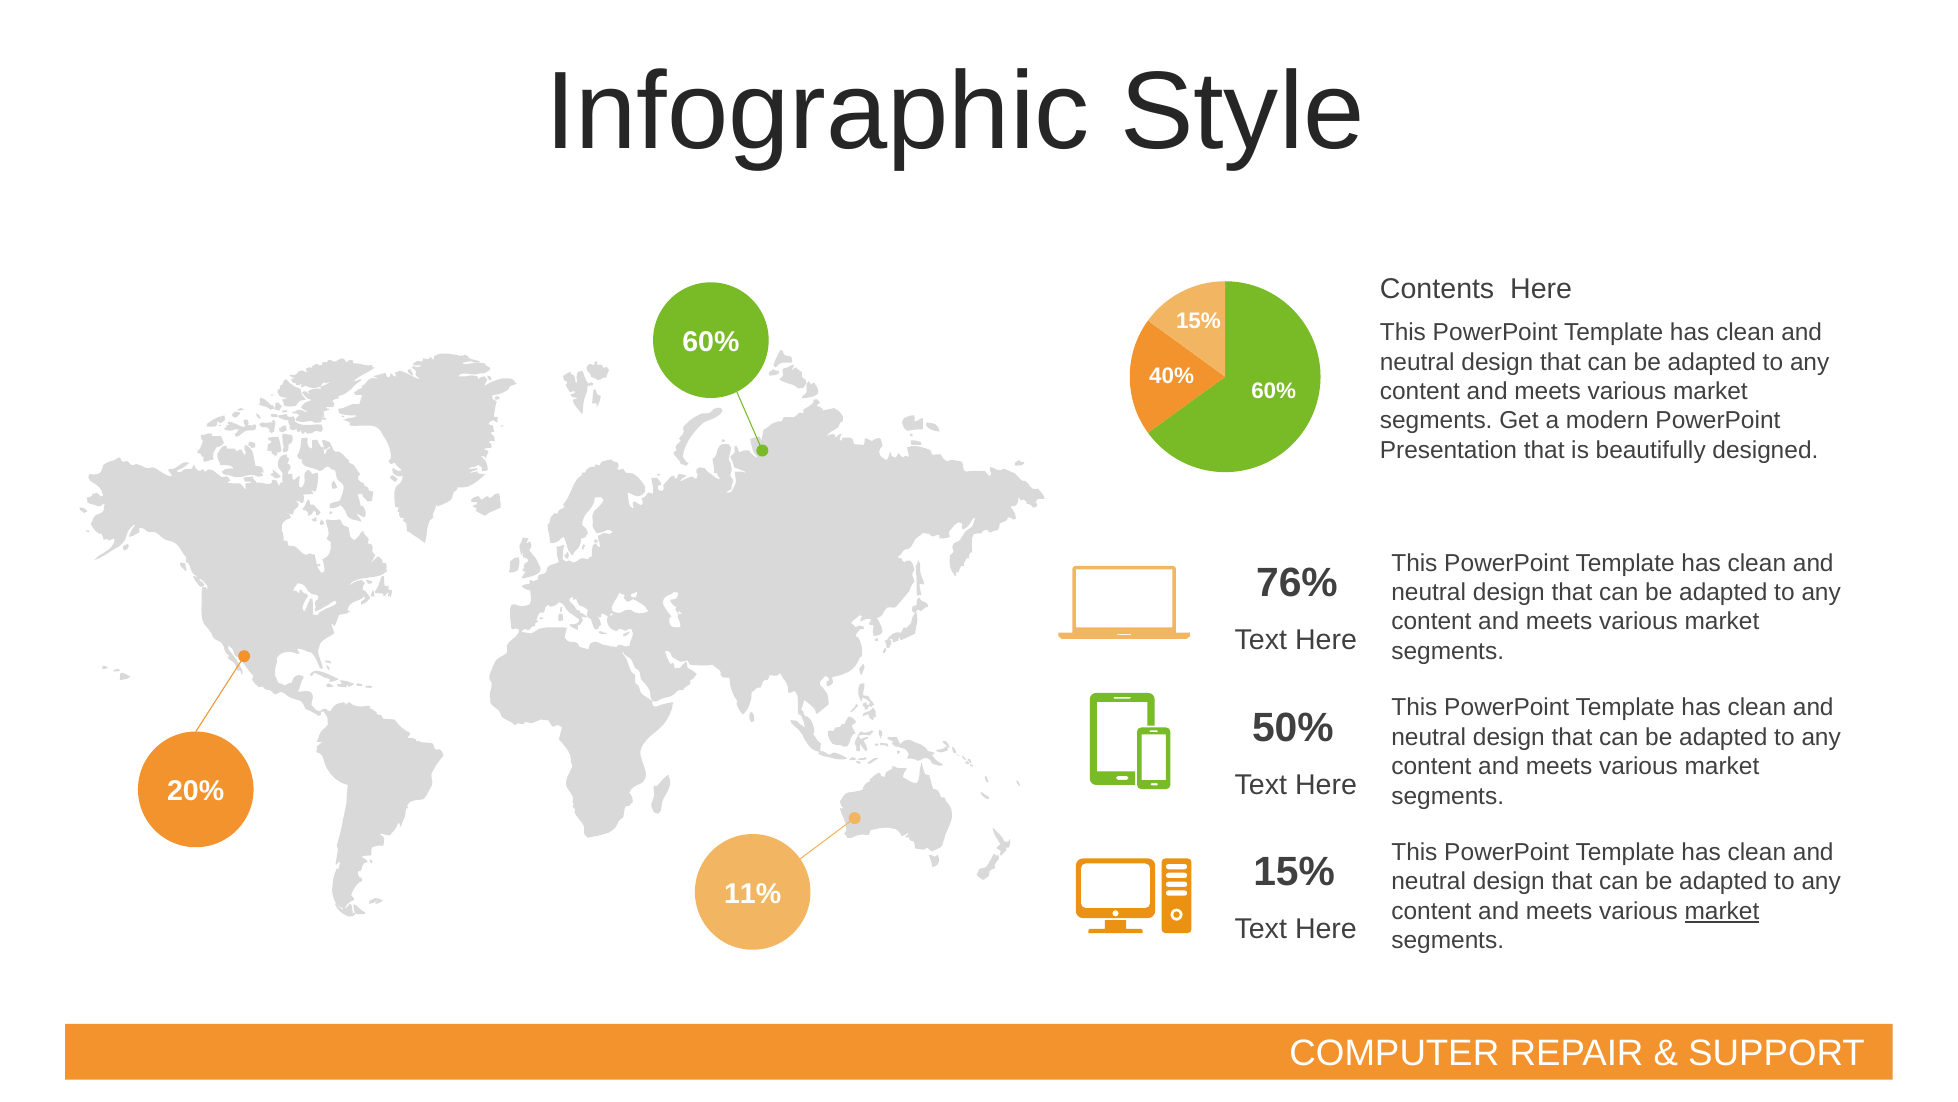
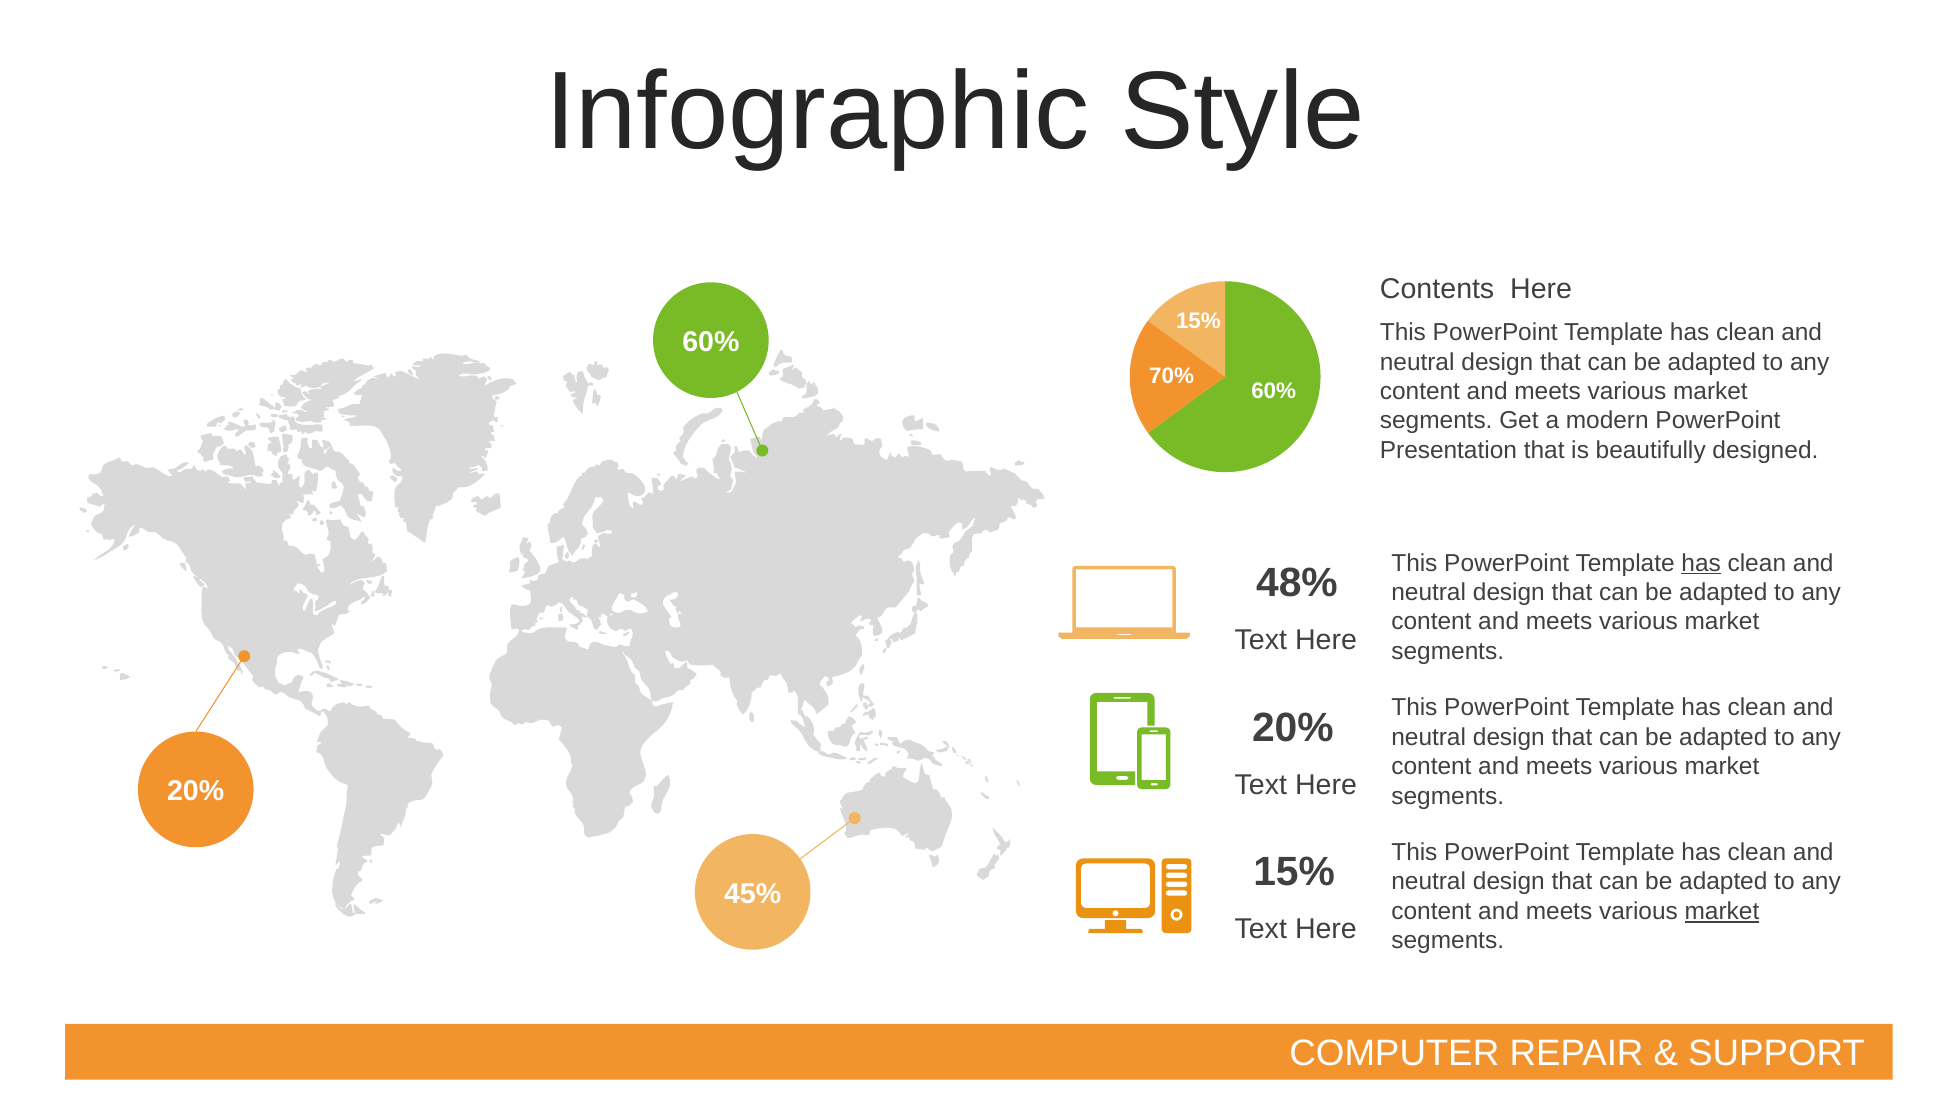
40%: 40% -> 70% (1172, 376)
has underline: none -> present (1701, 563)
76%: 76% -> 48% (1297, 583)
50%: 50% -> 20% (1293, 727)
11%: 11% -> 45% (753, 893)
